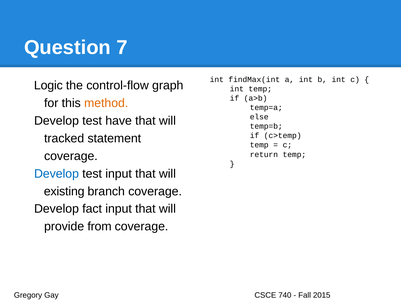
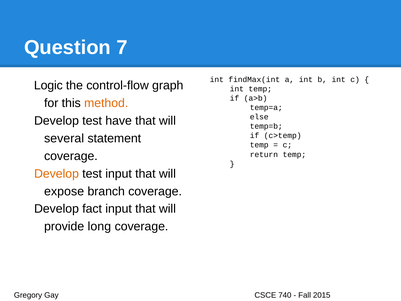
tracked: tracked -> several (64, 138)
Develop colour: blue -> orange (57, 174)
existing: existing -> expose (64, 191)
from: from -> long (99, 226)
